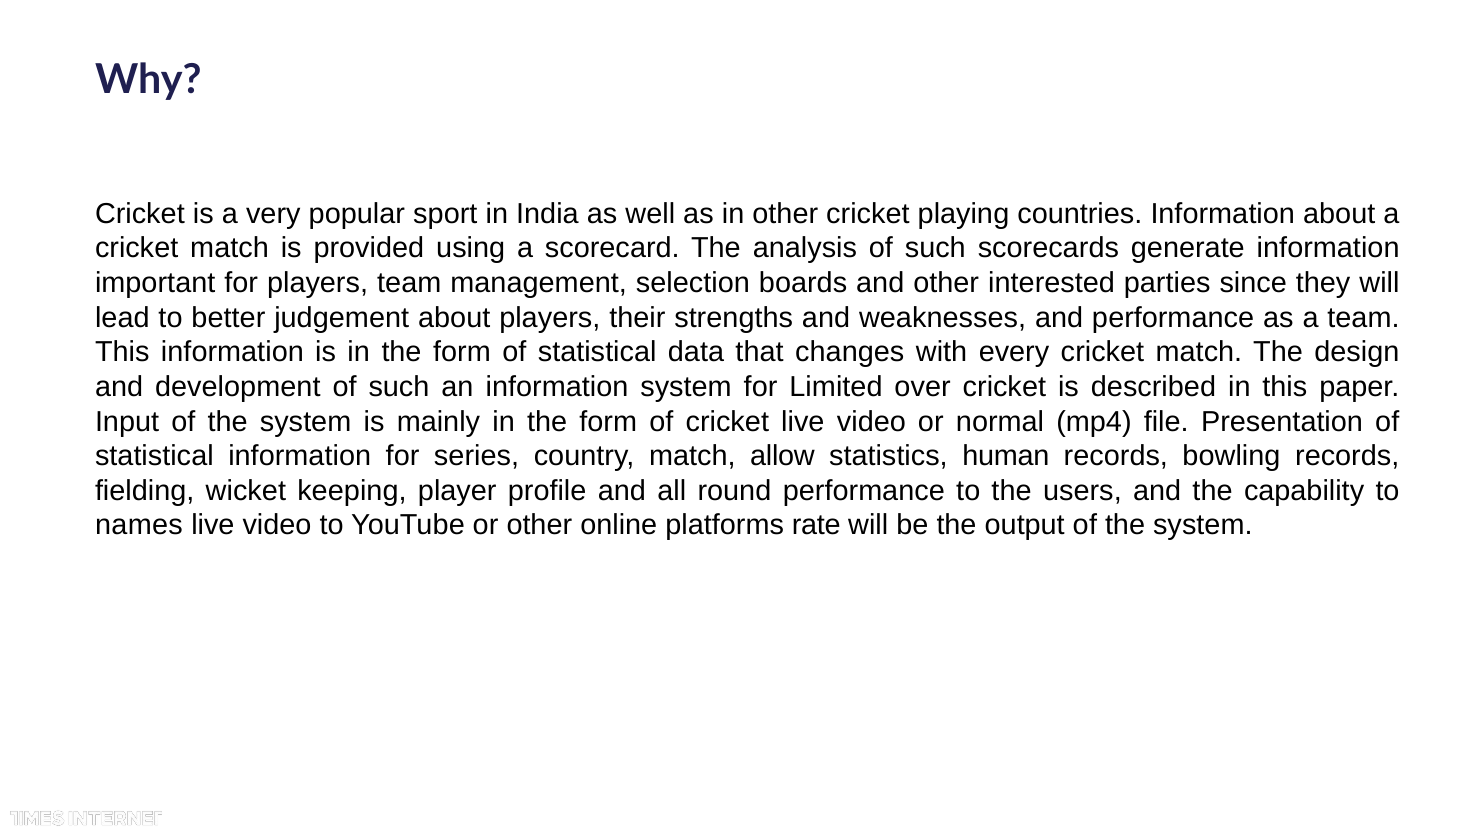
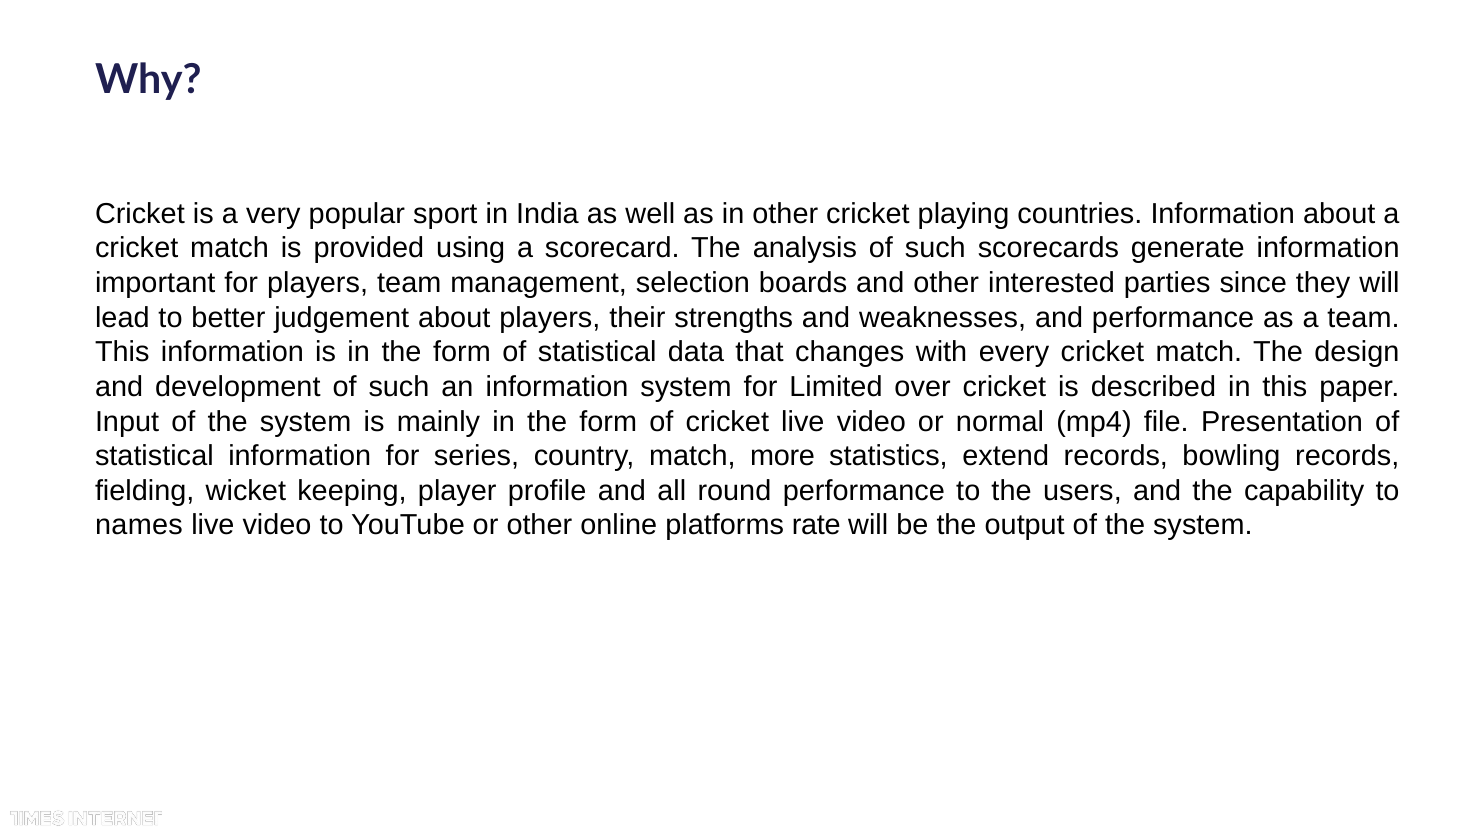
allow: allow -> more (783, 456)
human: human -> extend (1006, 456)
